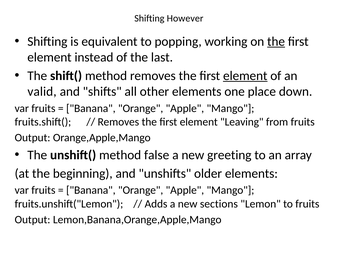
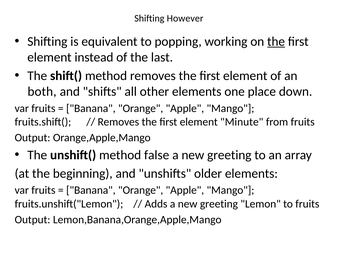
element underline: present -> none (245, 76)
valid: valid -> both (42, 91)
Leaving: Leaving -> Minute (242, 122)
Adds a new sections: sections -> greeting (219, 203)
